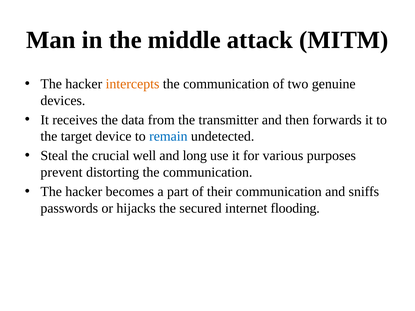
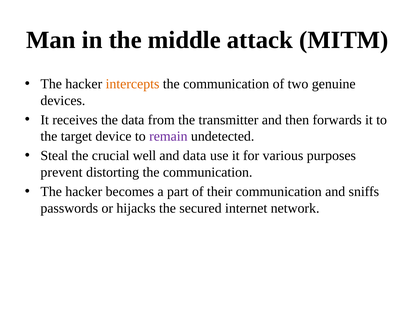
remain colour: blue -> purple (168, 137)
and long: long -> data (195, 156)
flooding: flooding -> network (295, 208)
